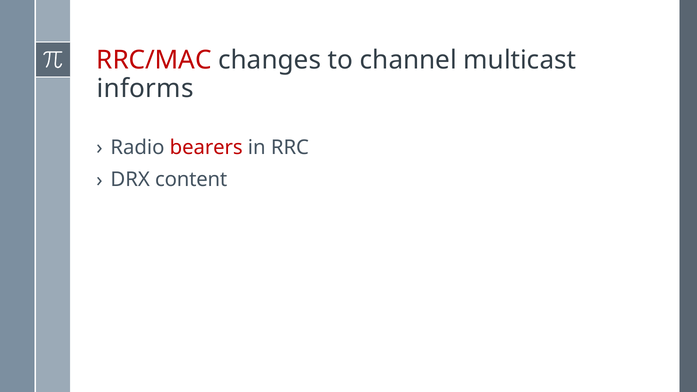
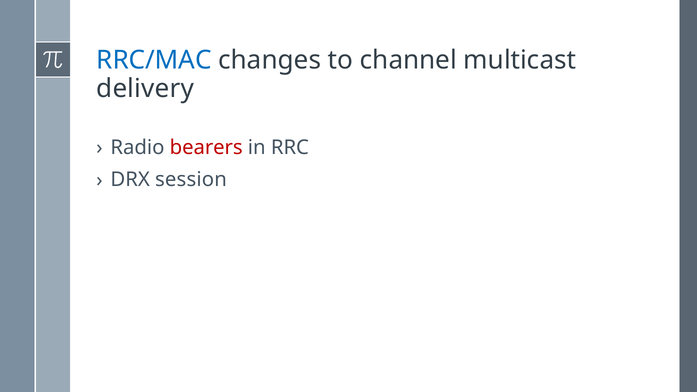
RRC/MAC colour: red -> blue (154, 60)
informs: informs -> delivery (145, 89)
content: content -> session (191, 180)
